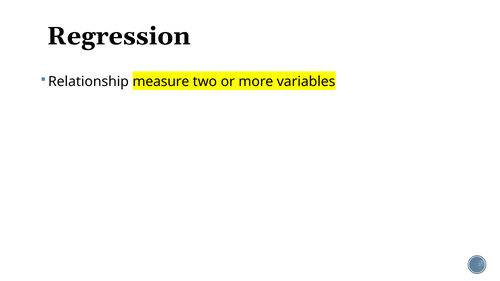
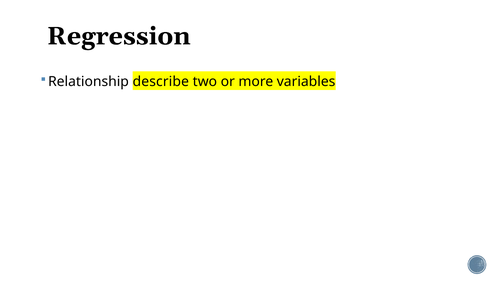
measure: measure -> describe (161, 82)
